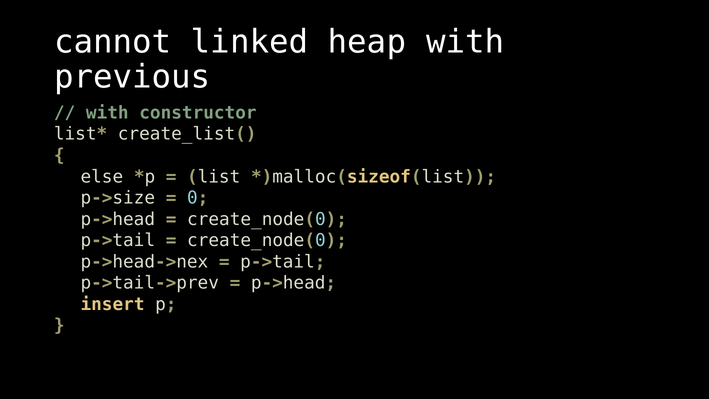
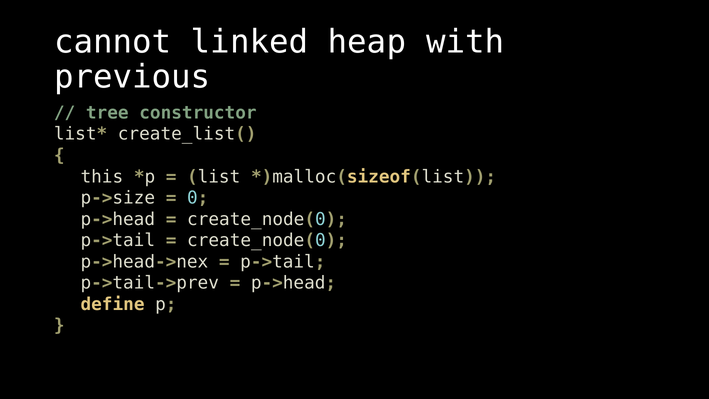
with: with -> tree (107, 113)
else: else -> this (102, 177)
insert: insert -> define (113, 304)
